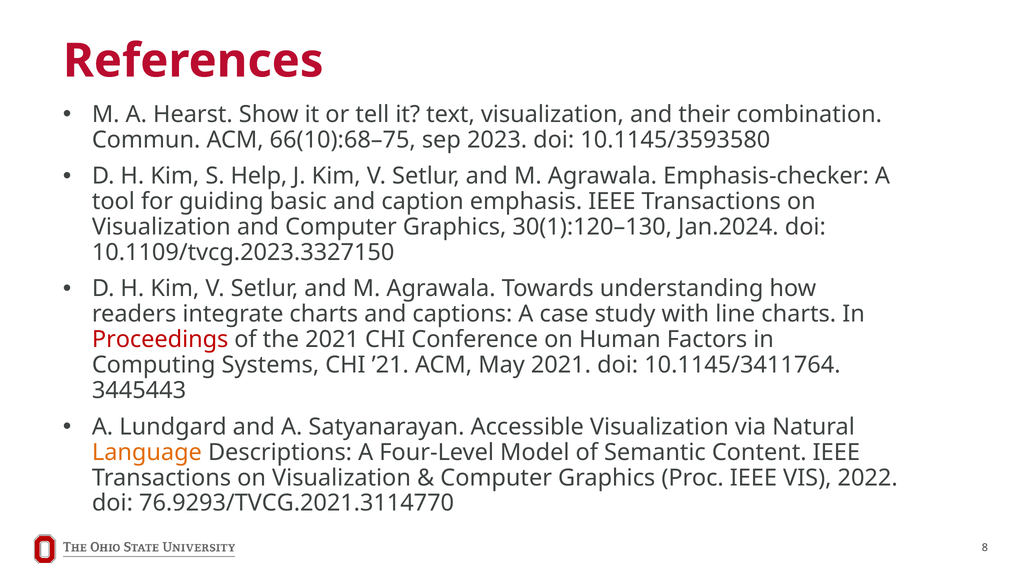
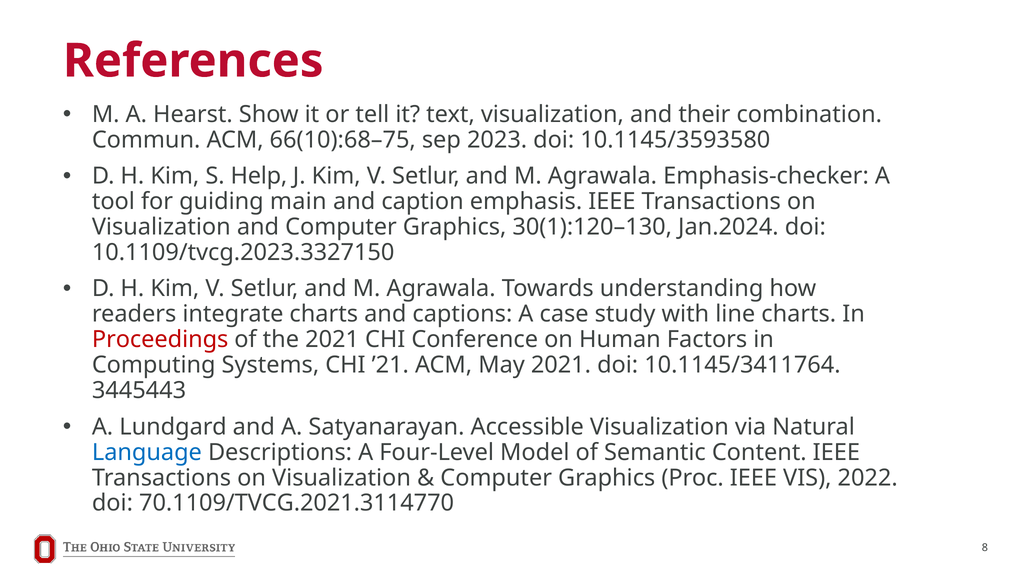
basic: basic -> main (298, 202)
Language colour: orange -> blue (147, 452)
76.9293/TVCG.2021.3114770: 76.9293/TVCG.2021.3114770 -> 70.1109/TVCG.2021.3114770 (297, 503)
